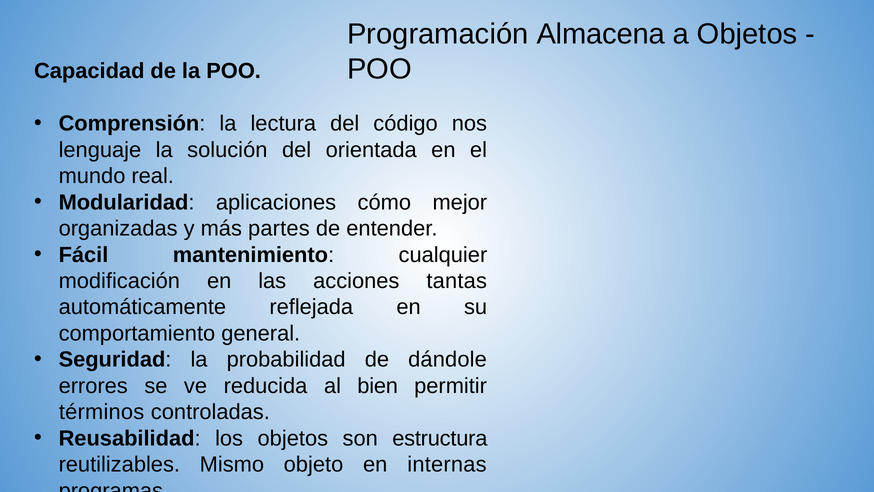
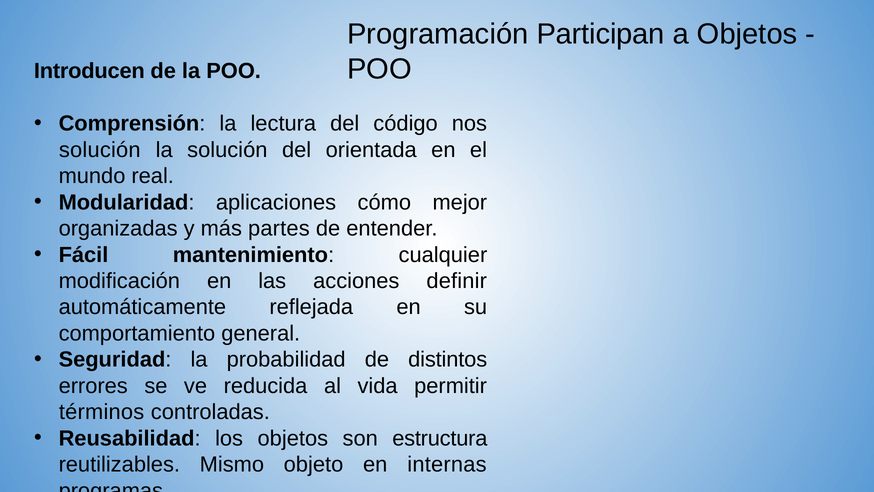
Almacena: Almacena -> Participan (601, 34)
Capacidad: Capacidad -> Introducen (89, 71)
lenguaje: lenguaje -> solución (100, 150)
tantas: tantas -> definir (457, 281)
dándole: dándole -> distintos (448, 359)
bien: bien -> vida (378, 386)
